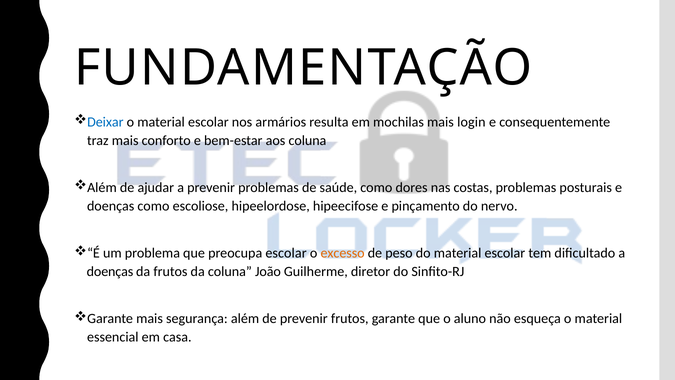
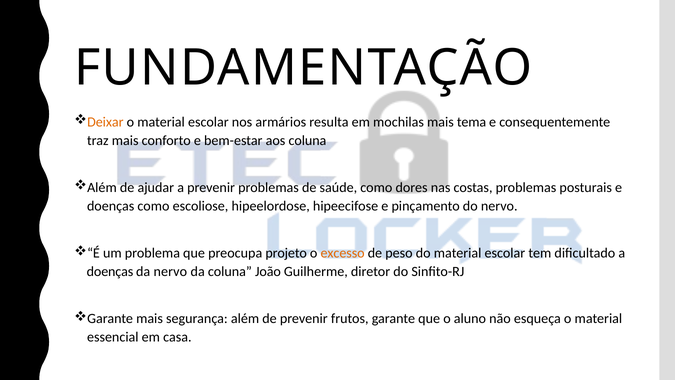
Deixar colour: blue -> orange (105, 122)
login: login -> tema (472, 122)
preocupa escolar: escolar -> projeto (286, 253)
da frutos: frutos -> nervo (170, 271)
